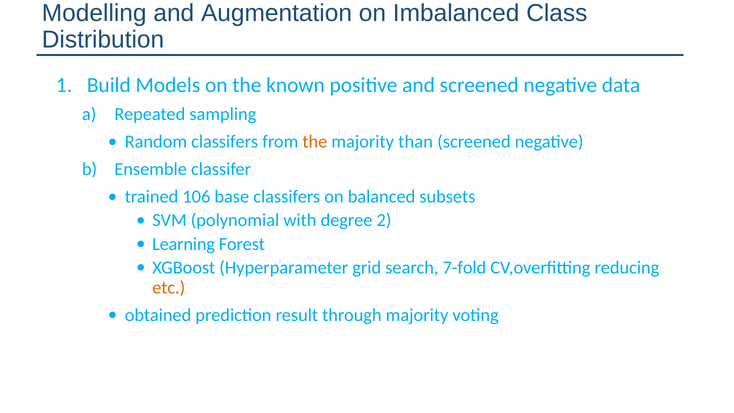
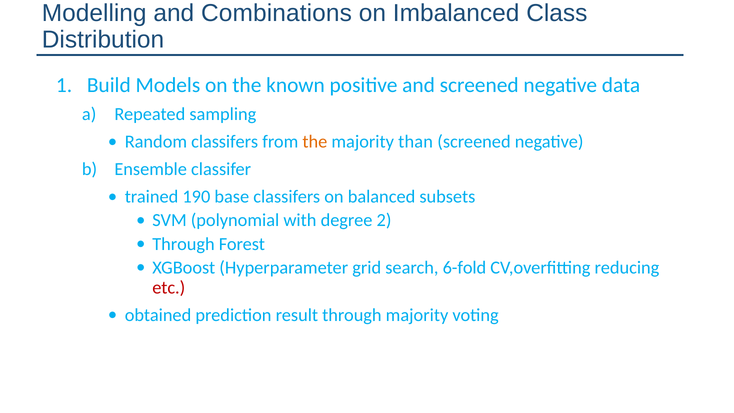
Augmentation: Augmentation -> Combinations (276, 13)
106: 106 -> 190 (196, 197)
Learning: Learning -> Through (183, 244)
7-fold: 7-fold -> 6-fold (464, 268)
etc colour: orange -> red (169, 287)
